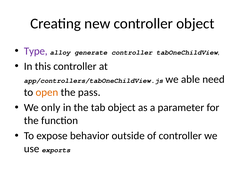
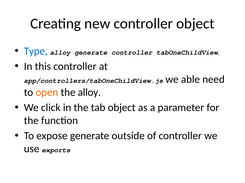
Type colour: purple -> blue (36, 51)
the pass: pass -> alloy (89, 93)
only: only -> click (51, 108)
expose behavior: behavior -> generate (90, 136)
